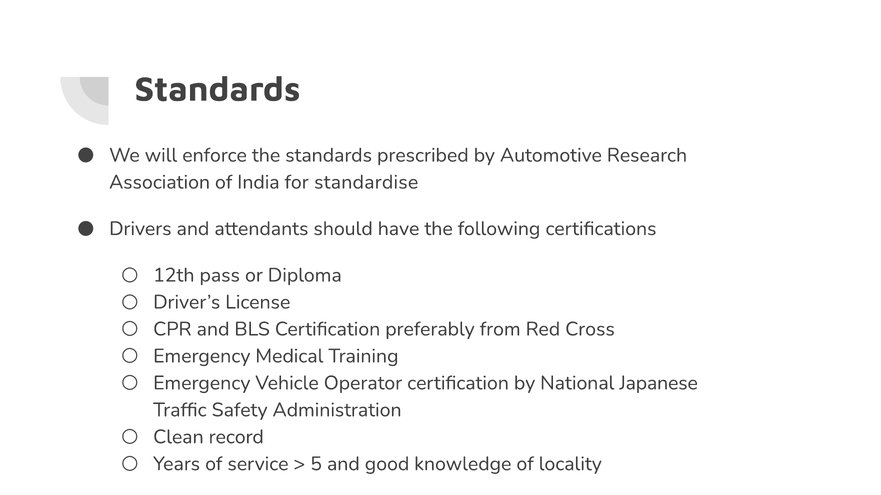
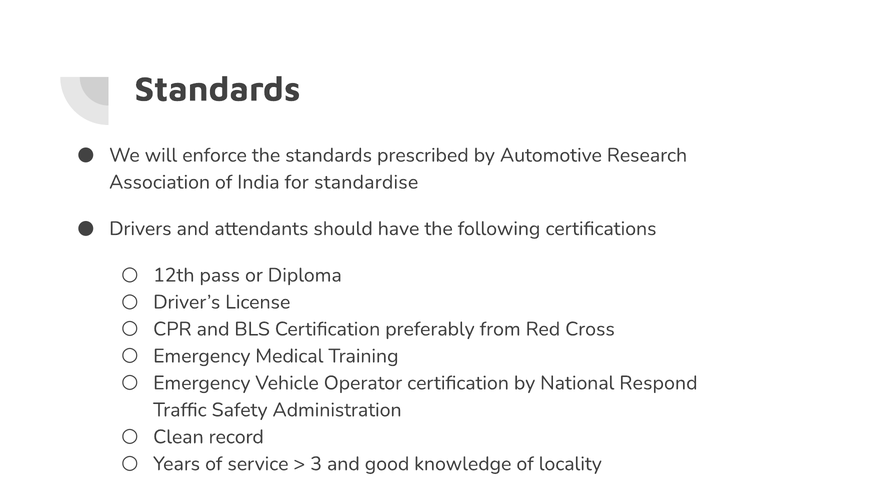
Japanese: Japanese -> Respond (658, 383)
5: 5 -> 3 (316, 464)
